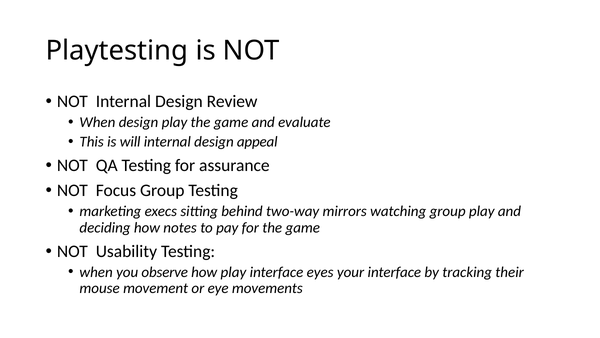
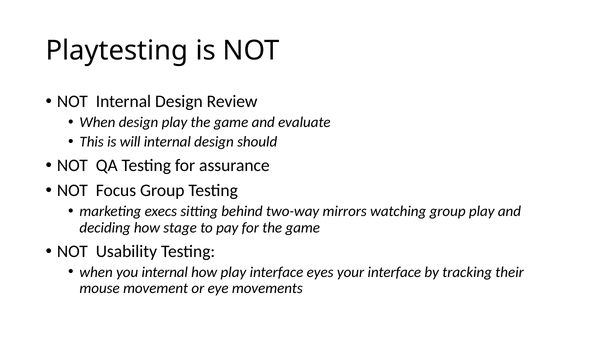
appeal: appeal -> should (257, 141)
notes: notes -> stage (180, 227)
you observe: observe -> internal (165, 272)
